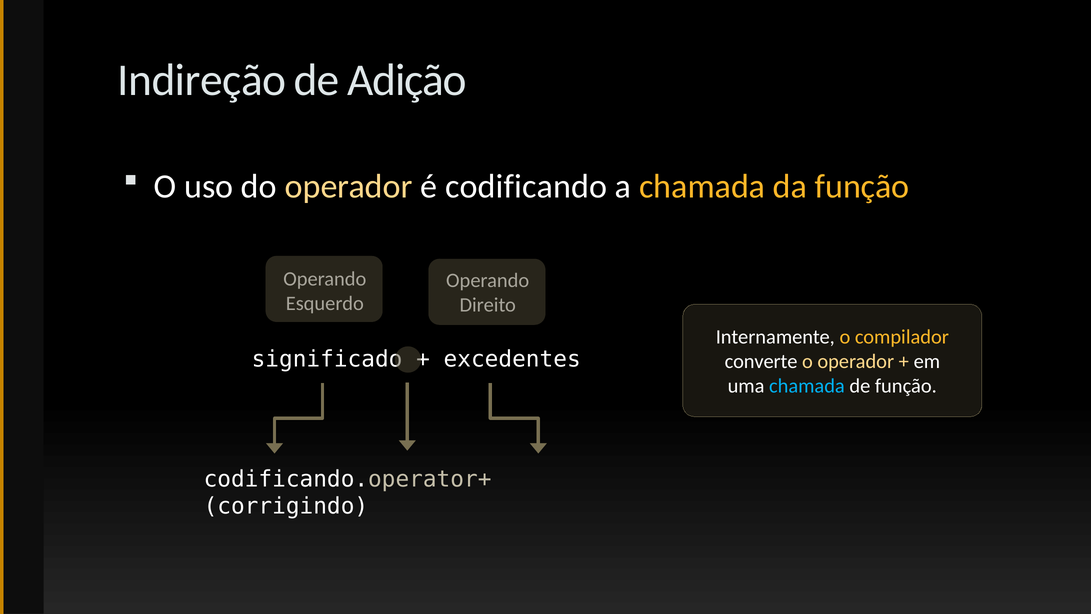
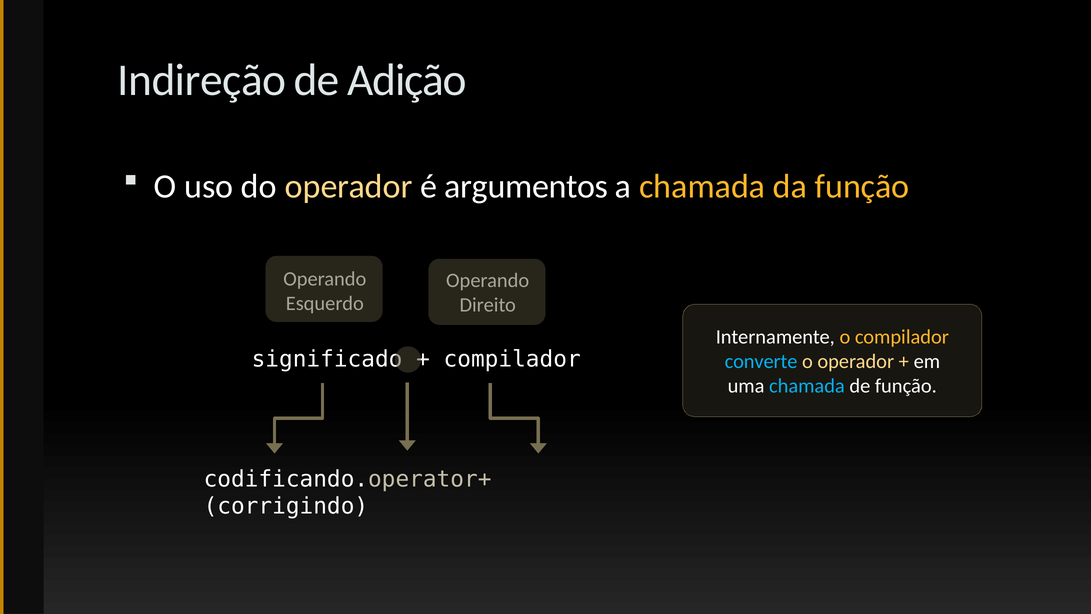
codificando: codificando -> argumentos (526, 186)
excedentes: excedentes -> compilador (512, 359)
converte colour: white -> light blue (761, 361)
